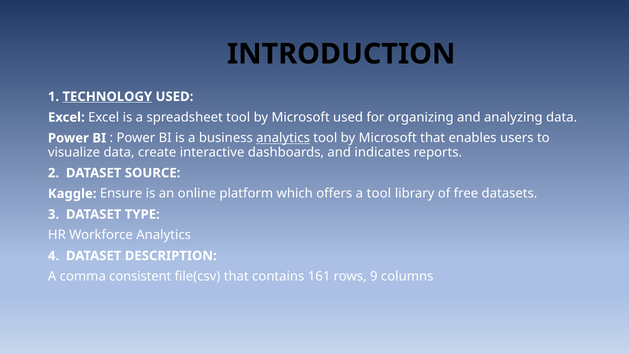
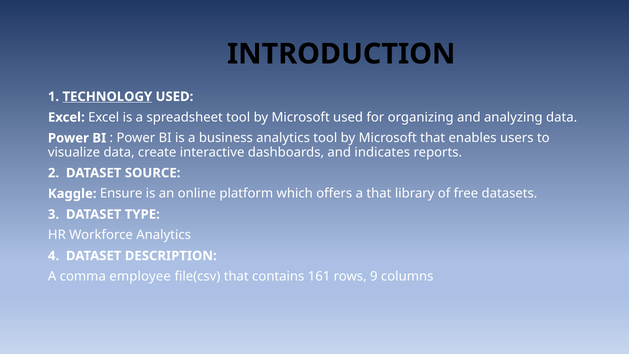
analytics underline: present -> none (283, 138)
a tool: tool -> that (379, 194)
consistent: consistent -> employee (140, 276)
